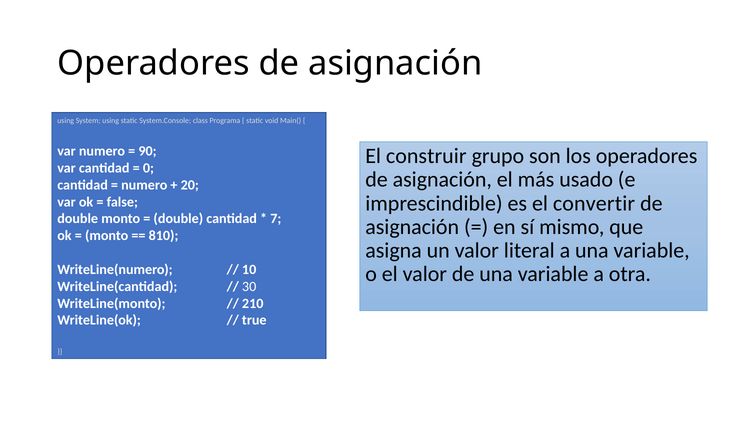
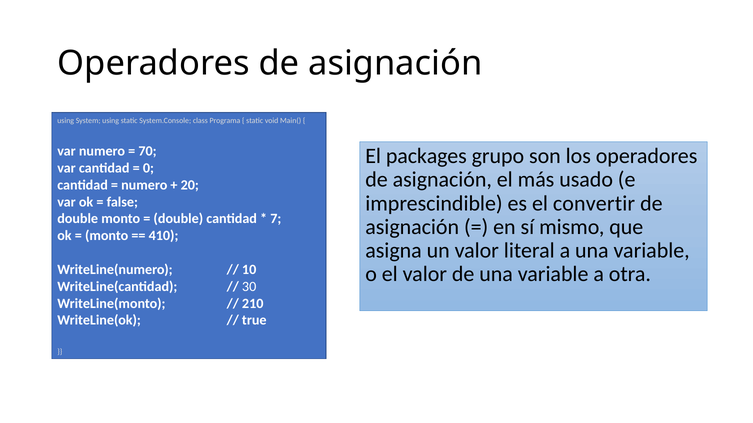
90: 90 -> 70 (148, 151)
construir: construir -> packages (426, 156)
810: 810 -> 410 (164, 236)
